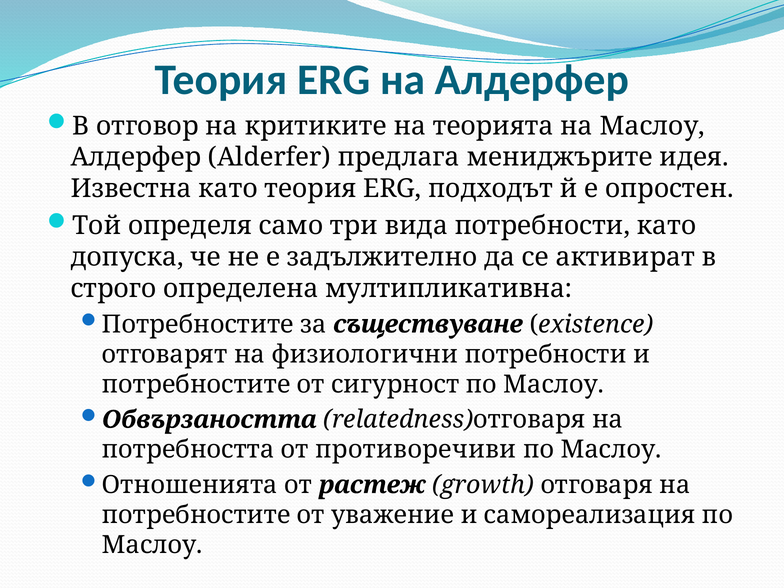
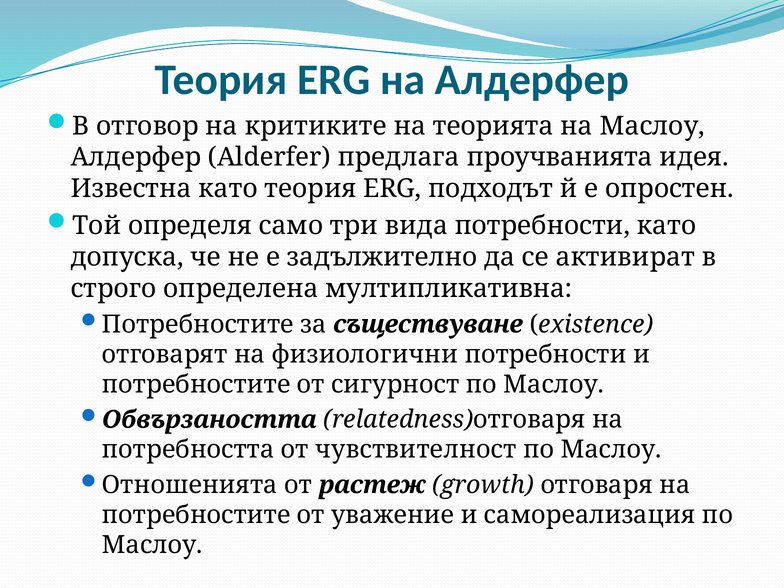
мениджърите: мениджърите -> проучванията (560, 157)
противоречиви: противоречиви -> чувствителност (416, 450)
